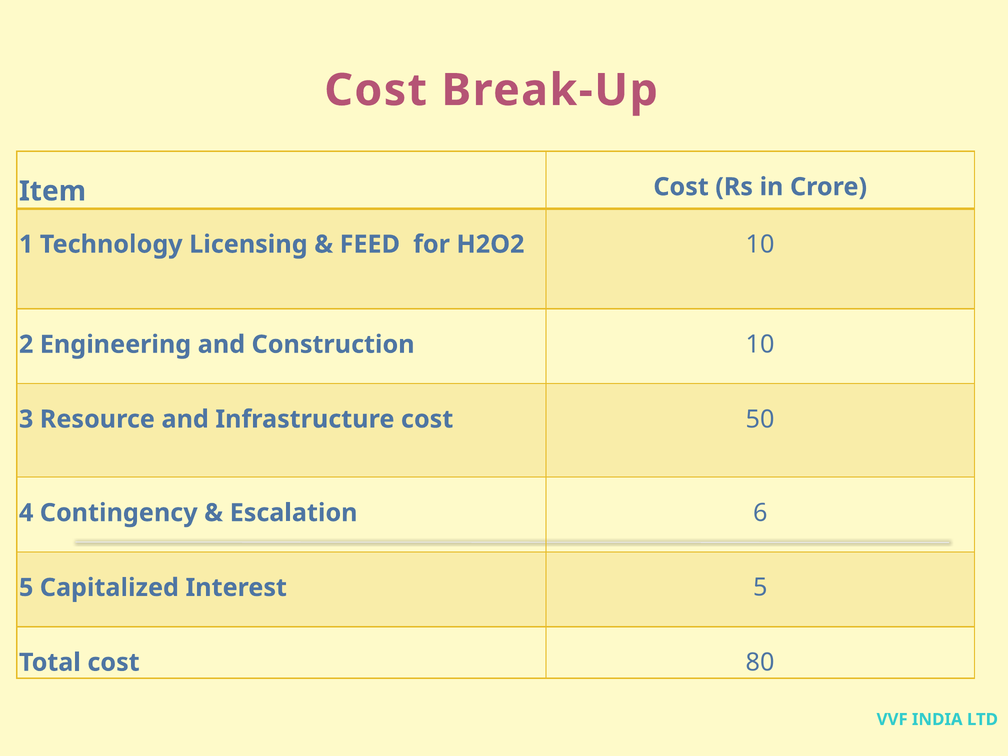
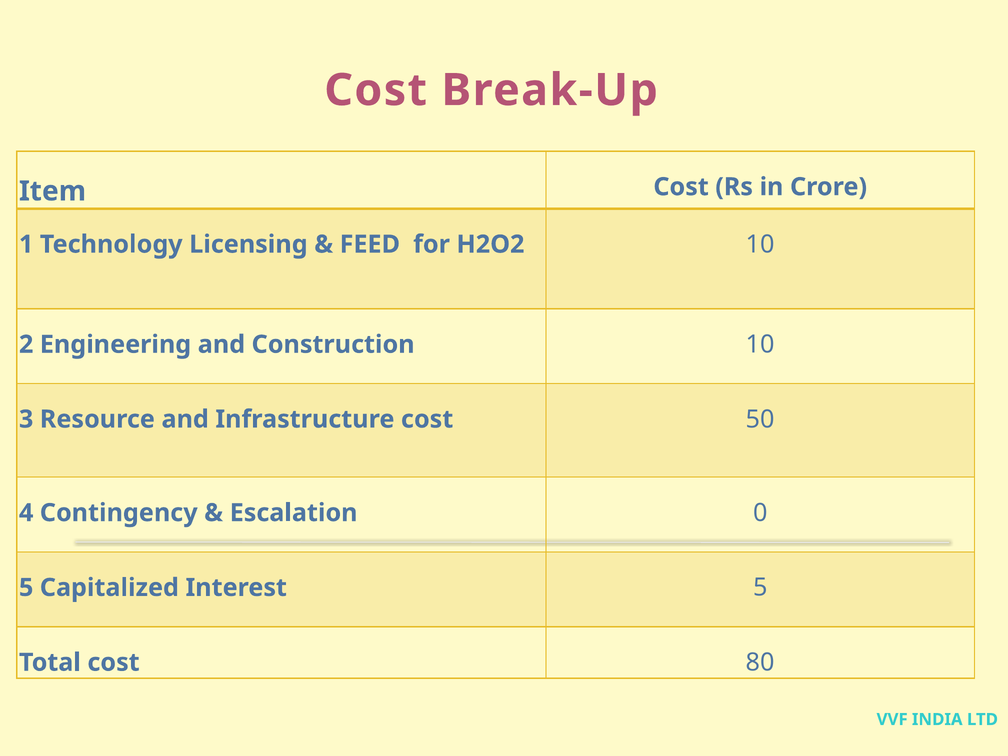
6: 6 -> 0 (760, 513)
